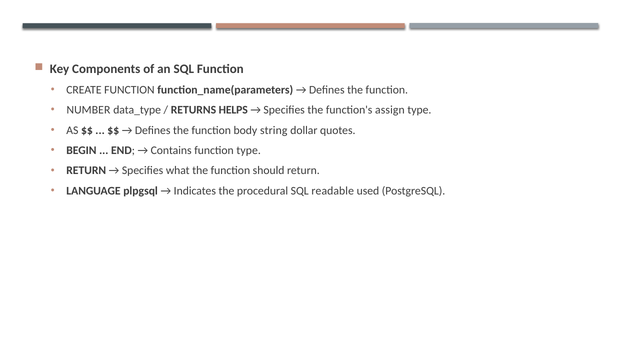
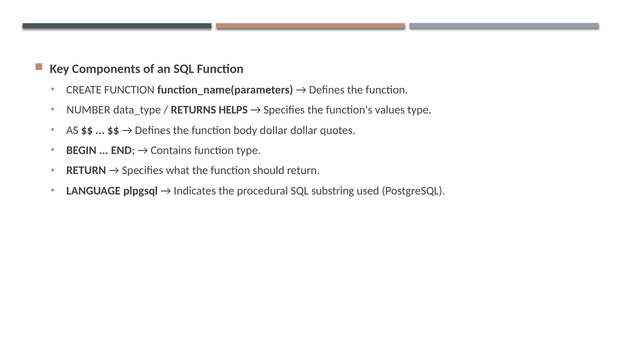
assign: assign -> values (390, 110)
body string: string -> dollar (274, 130)
readable: readable -> substring (333, 191)
